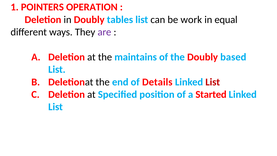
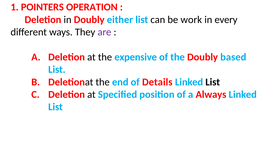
tables: tables -> either (120, 20)
equal: equal -> every (226, 20)
maintains: maintains -> expensive (136, 57)
List colour: red -> black (213, 82)
Started: Started -> Always (211, 94)
